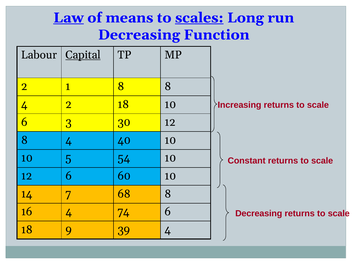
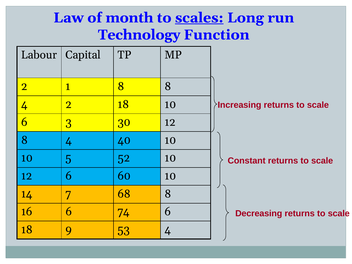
Law underline: present -> none (69, 18)
means: means -> month (129, 18)
Decreasing: Decreasing -> Technology (139, 35)
Capital underline: present -> none (83, 55)
54: 54 -> 52 (124, 158)
16 4: 4 -> 6 (69, 212)
39: 39 -> 53 (124, 230)
